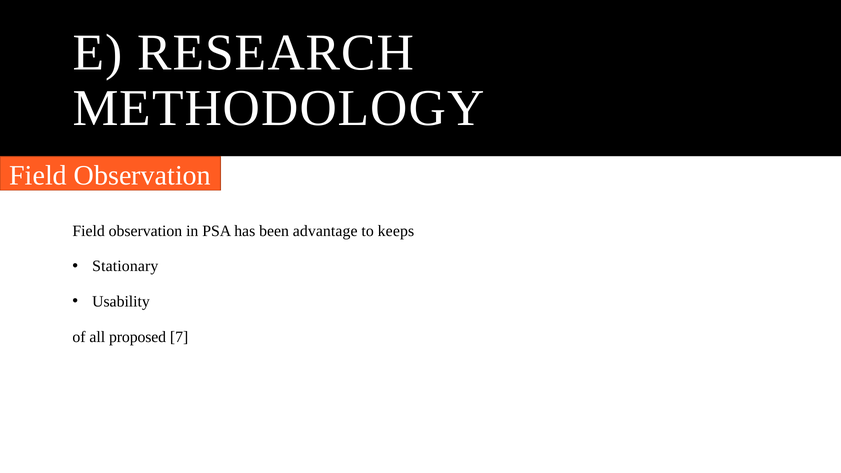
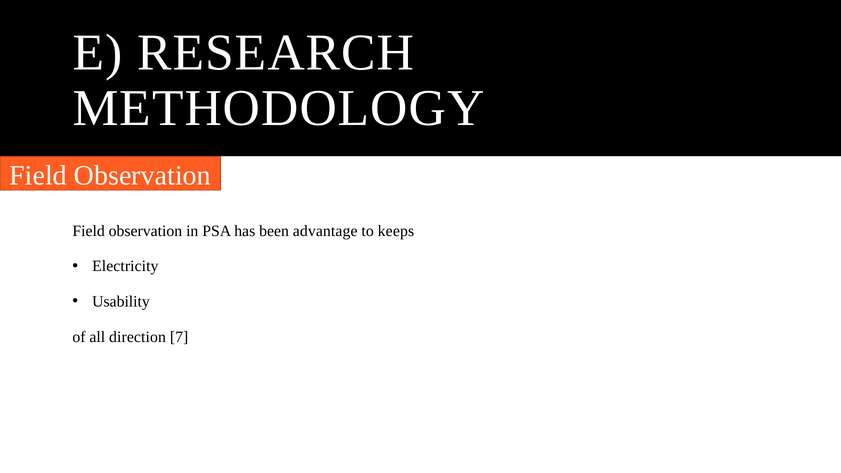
Stationary: Stationary -> Electricity (125, 266)
proposed: proposed -> direction (137, 337)
